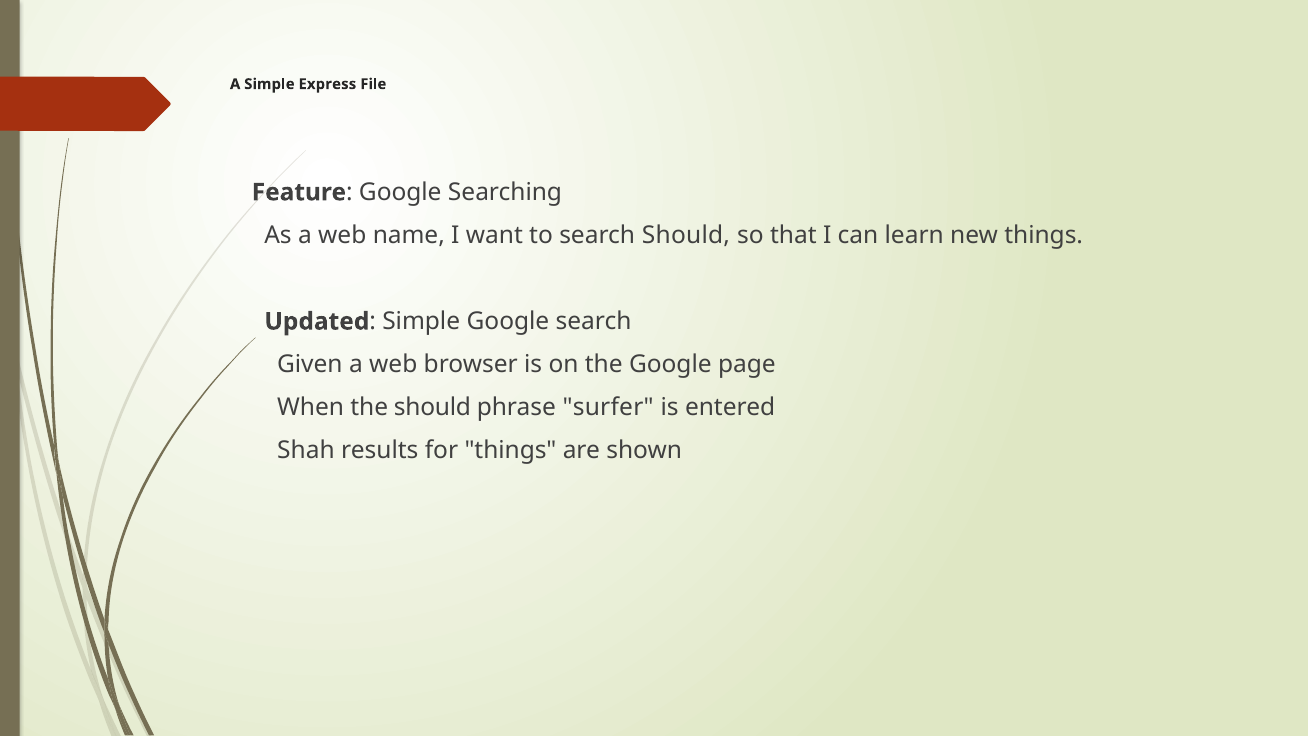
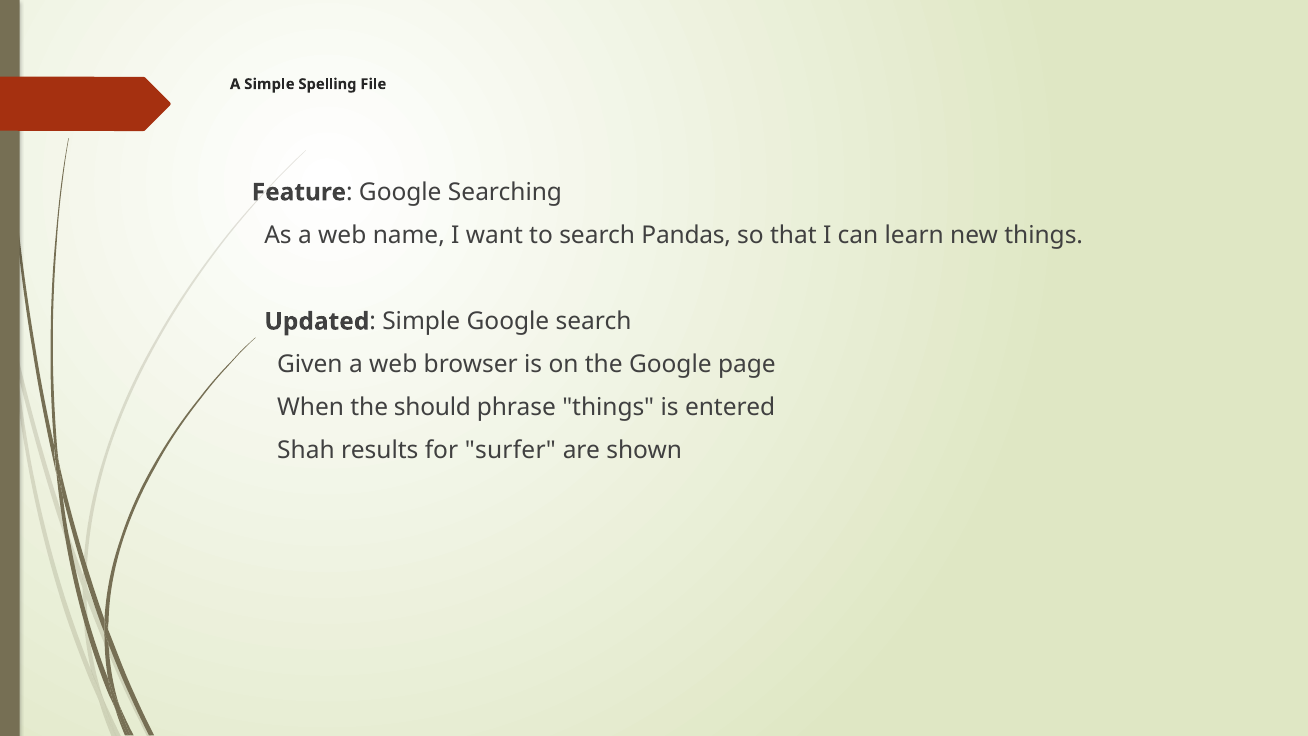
Express: Express -> Spelling (327, 84)
search Should: Should -> Pandas (686, 235)
phrase surfer: surfer -> things (608, 408)
for things: things -> surfer (510, 451)
